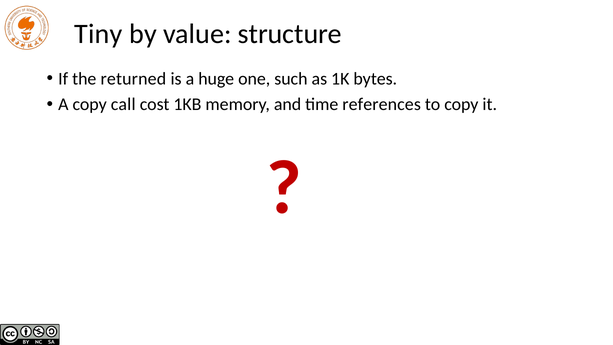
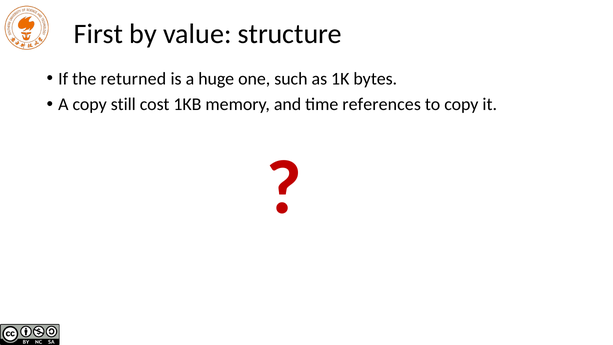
Tiny: Tiny -> First (98, 34)
call: call -> still (123, 104)
